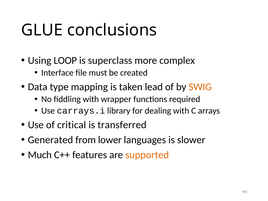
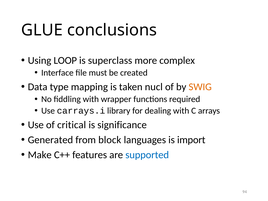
lead: lead -> nucl (154, 87)
transferred: transferred -> significance (122, 125)
lower: lower -> block (110, 140)
slower: slower -> import (191, 140)
Much: Much -> Make (40, 155)
supported colour: orange -> blue (147, 155)
